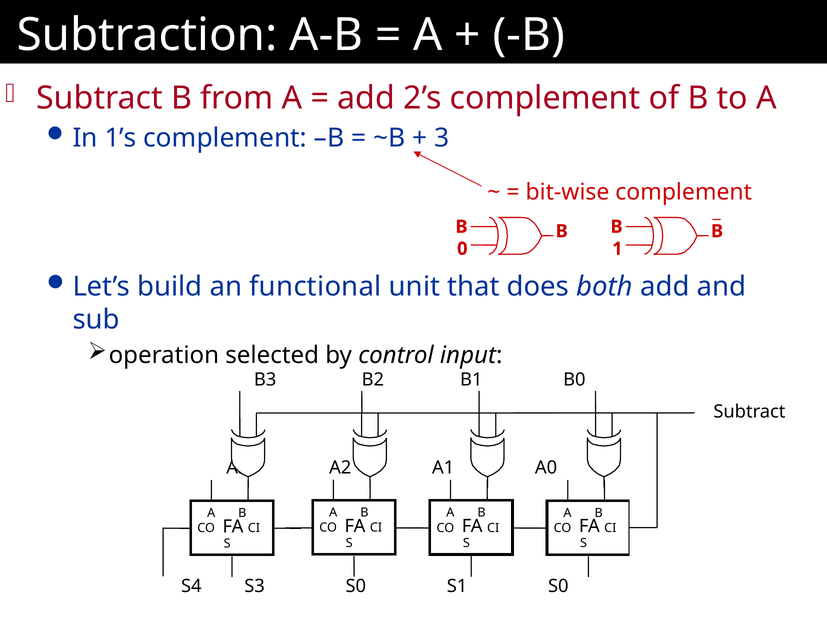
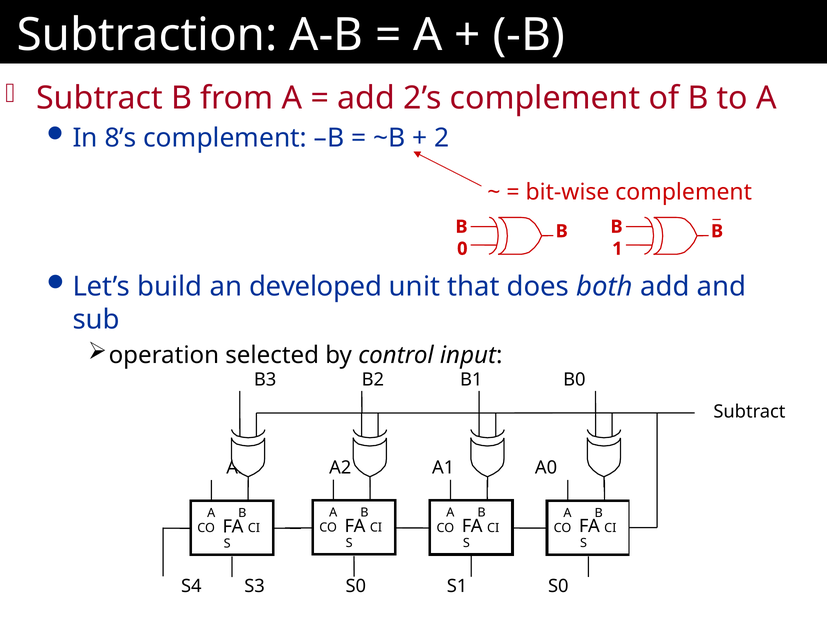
1’s: 1’s -> 8’s (121, 138)
3: 3 -> 2 (442, 138)
functional: functional -> developed (316, 287)
